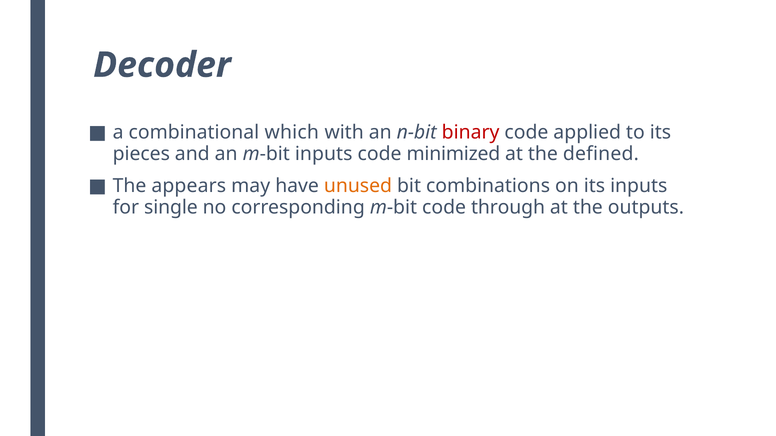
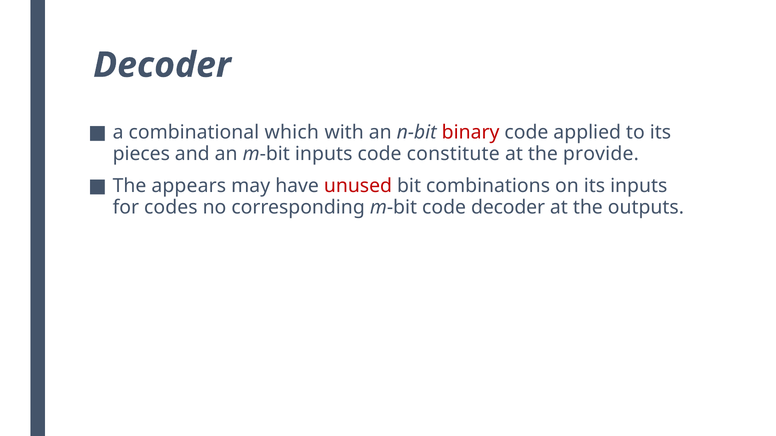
minimized: minimized -> constitute (453, 154)
defined: defined -> provide (601, 154)
unused colour: orange -> red (358, 186)
single: single -> codes (171, 208)
code through: through -> decoder (508, 208)
